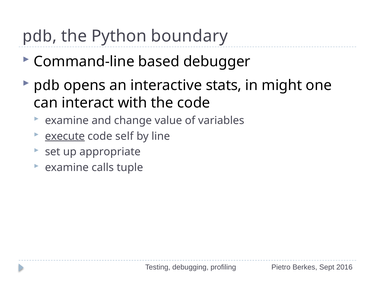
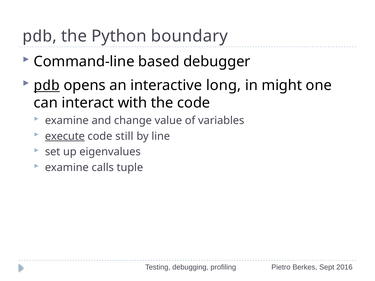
pdb underline: none -> present (47, 85)
stats: stats -> long (224, 85)
self: self -> still (124, 136)
appropriate: appropriate -> eigenvalues (110, 152)
